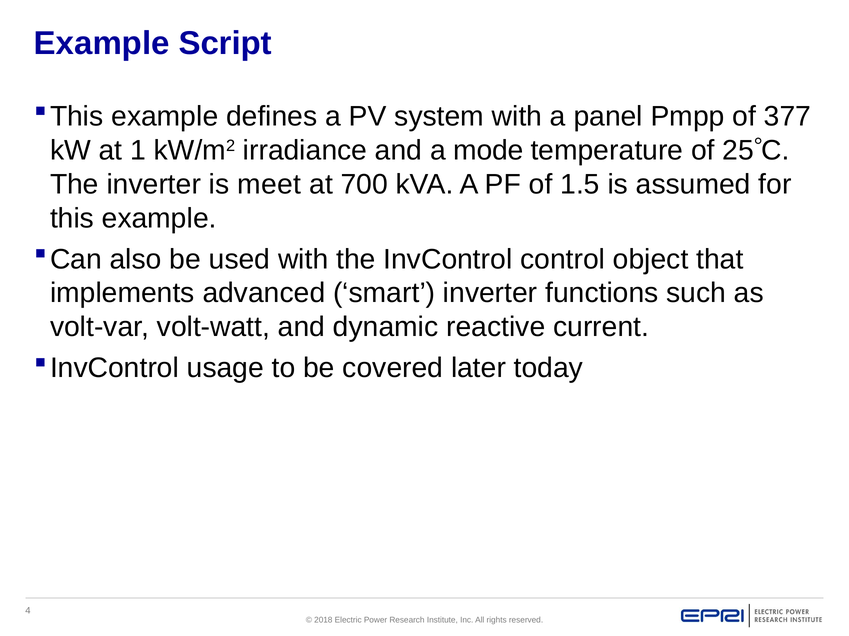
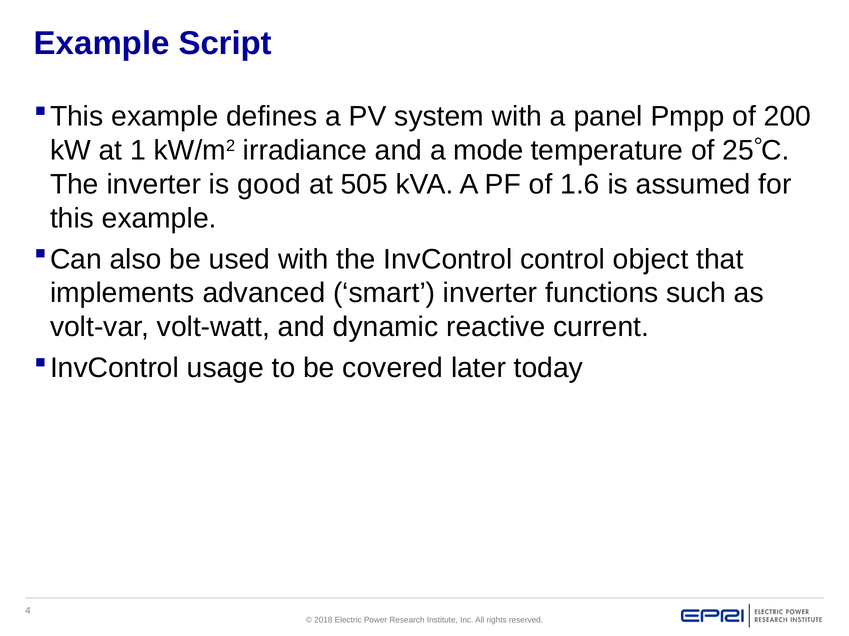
377: 377 -> 200 (787, 117)
meet: meet -> good (269, 185)
700: 700 -> 505 (364, 185)
1.5: 1.5 -> 1.6 (580, 185)
